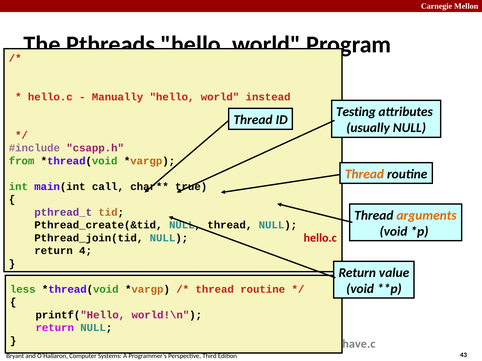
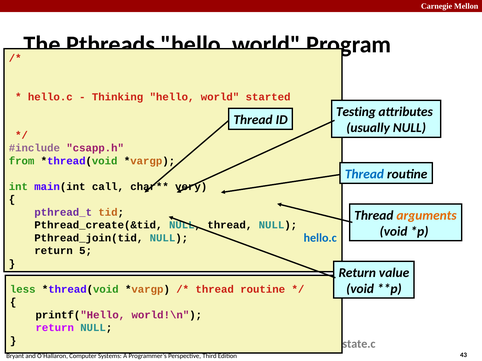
Manually: Manually -> Thinking (118, 97)
instead: instead -> started (268, 97)
Thread colour: orange -> blue (364, 174)
true: true -> very (191, 187)
hello.c colour: red -> blue (320, 238)
4: 4 -> 5 (86, 251)
have.c: have.c -> state.c (359, 344)
